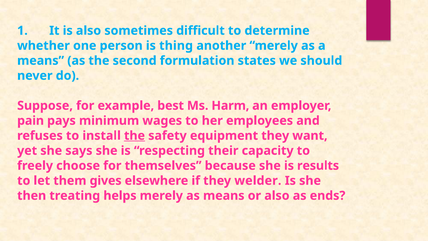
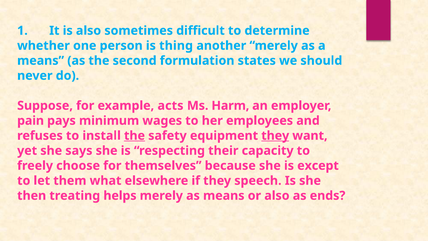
best: best -> acts (170, 106)
they underline: none -> present (275, 136)
results: results -> except (318, 165)
gives: gives -> what (106, 180)
welder: welder -> speech (258, 180)
